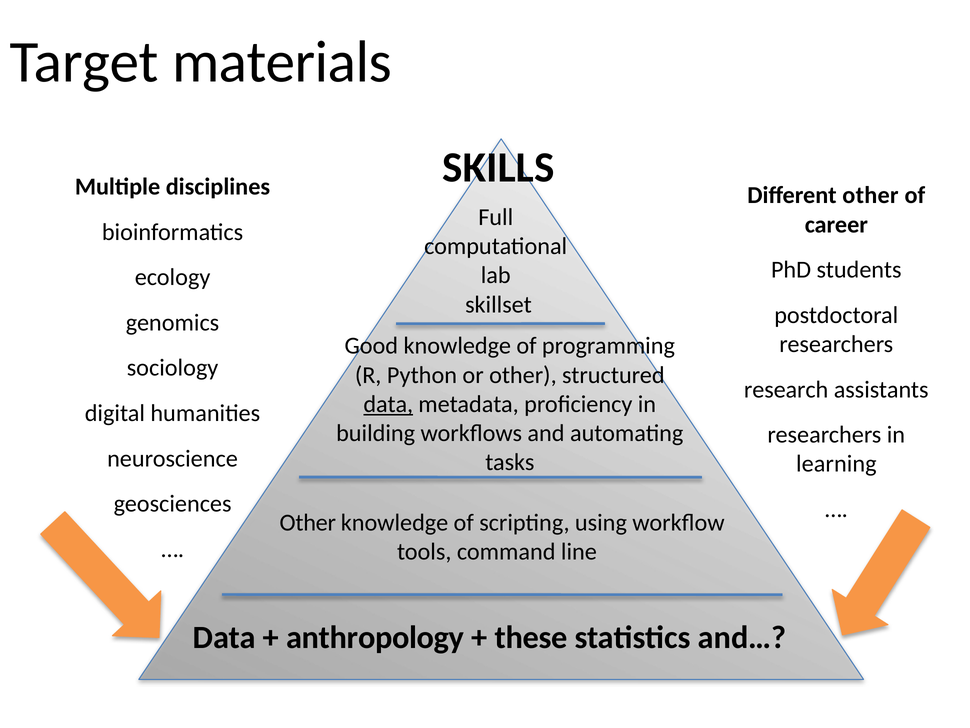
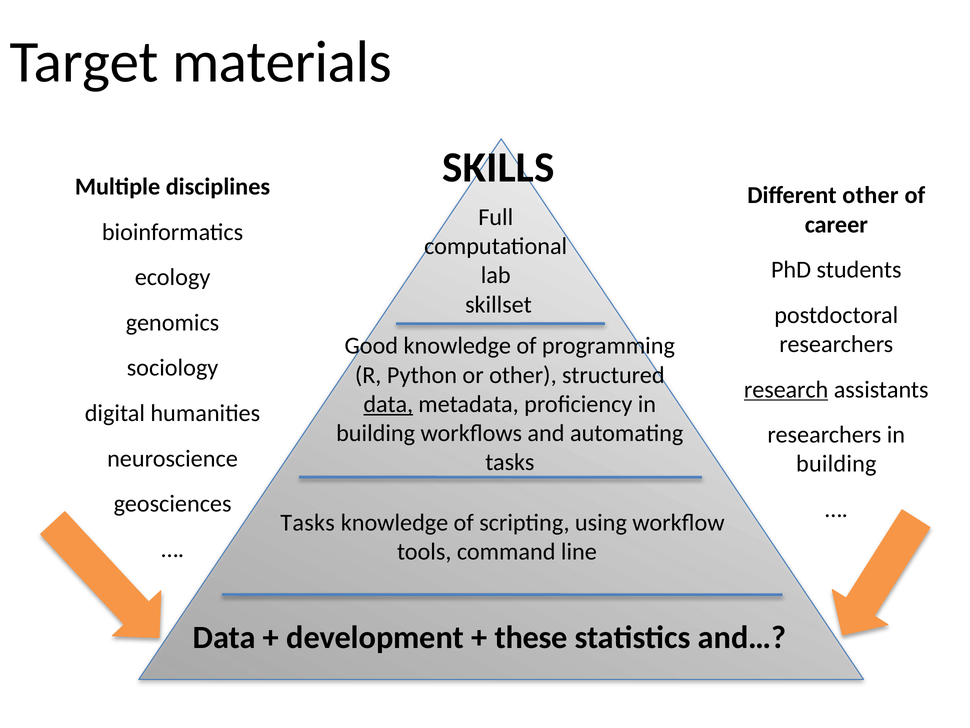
research underline: none -> present (786, 389)
learning: learning -> building (836, 464)
Other: Other -> Tasks (308, 522)
anthropology: anthropology -> development (375, 637)
